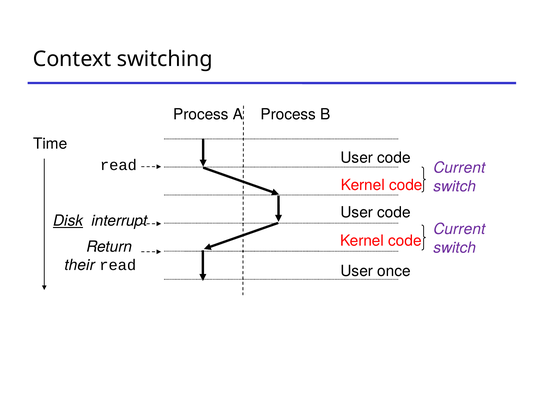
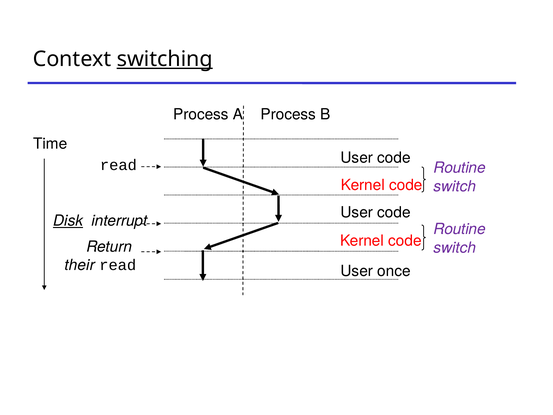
switching underline: none -> present (165, 59)
Current: Current -> Routine (459, 168)
Current: Current -> Routine (459, 229)
